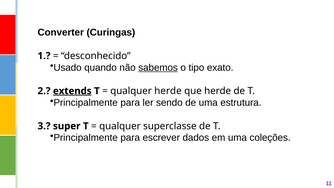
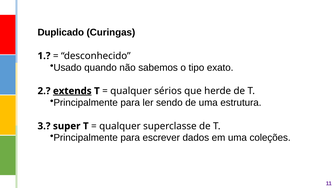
Converter: Converter -> Duplicado (61, 32)
sabemos underline: present -> none (158, 68)
qualquer herde: herde -> sérios (168, 91)
